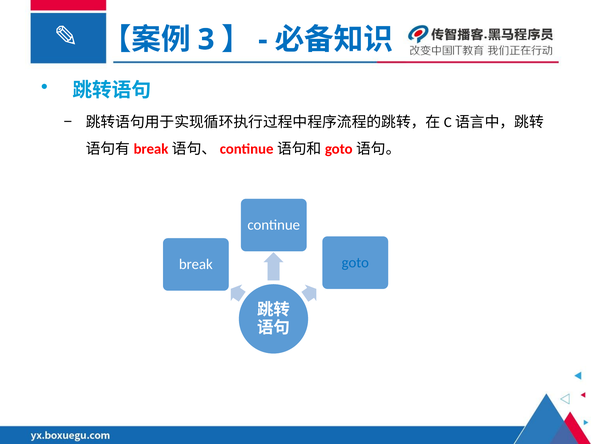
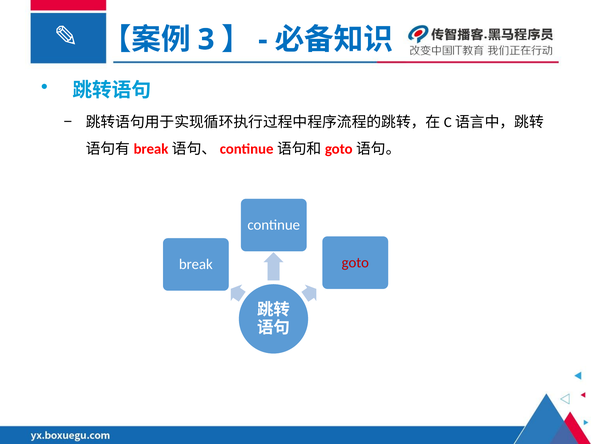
goto colour: blue -> red (355, 262)
